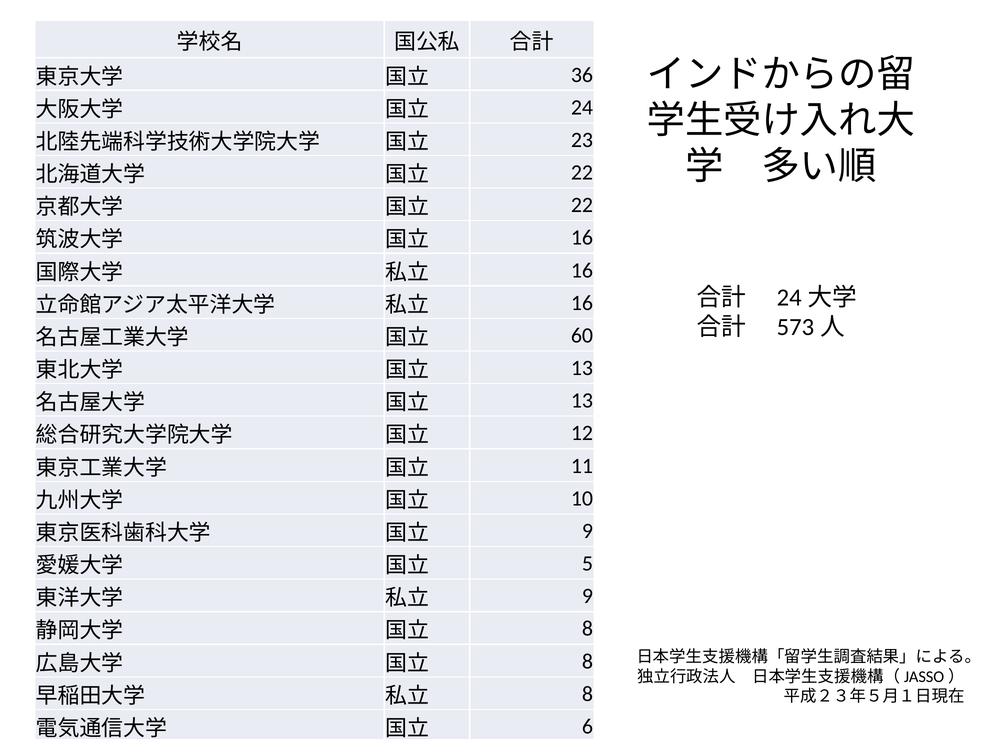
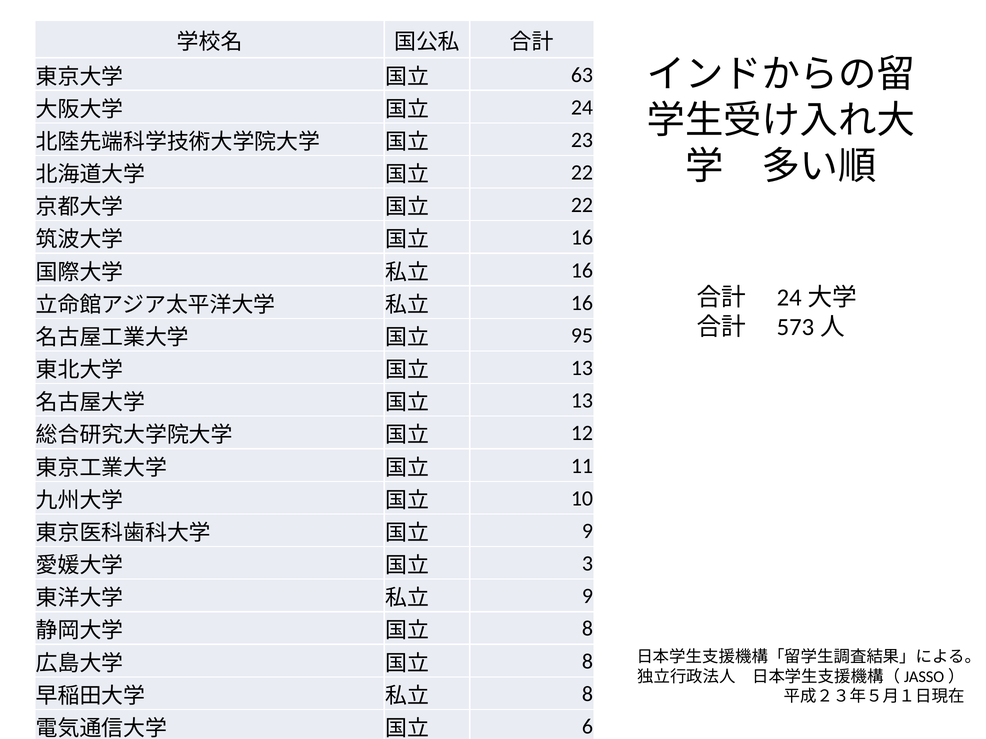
36: 36 -> 63 (582, 75)
60: 60 -> 95 (582, 336)
5: 5 -> 3 (587, 564)
